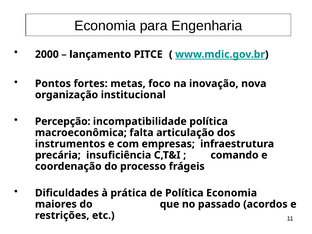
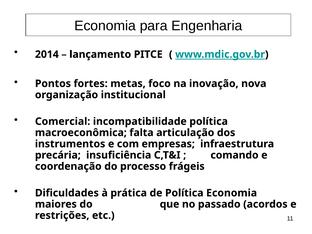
2000: 2000 -> 2014 (47, 54)
Percepção: Percepção -> Comercial (63, 121)
